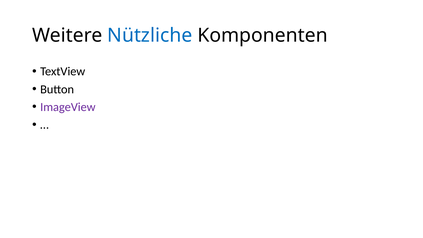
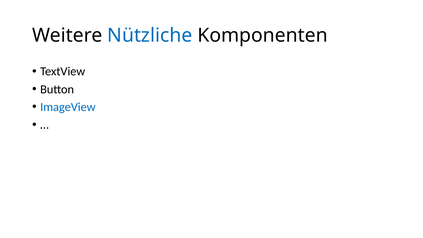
ImageView colour: purple -> blue (68, 107)
